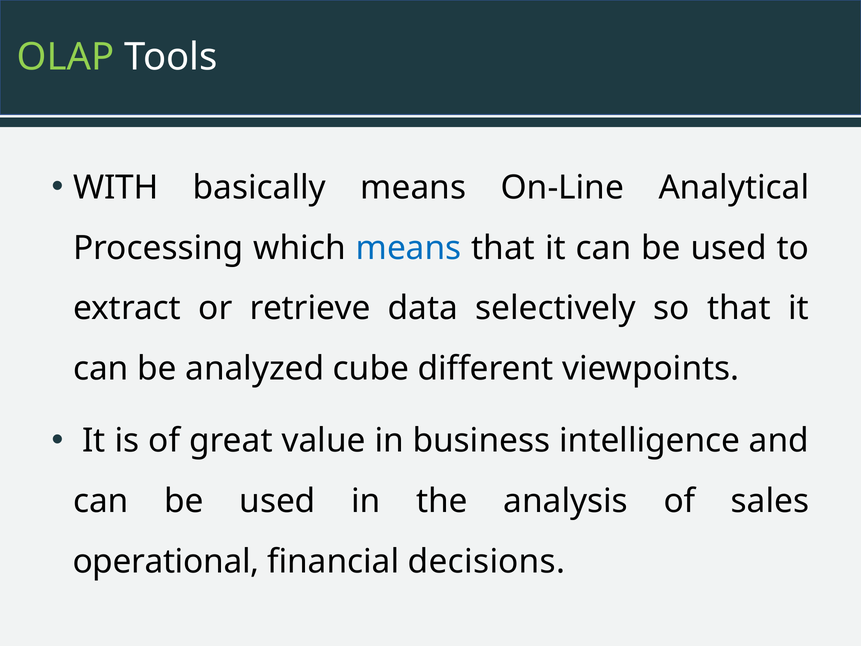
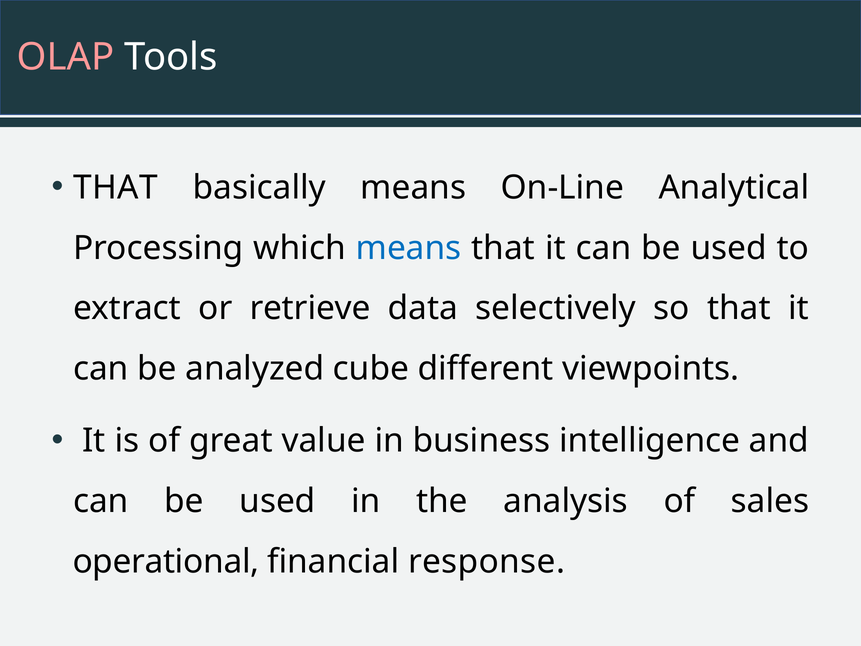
OLAP colour: light green -> pink (66, 57)
WITH: WITH -> THAT (115, 188)
decisions: decisions -> response (487, 561)
